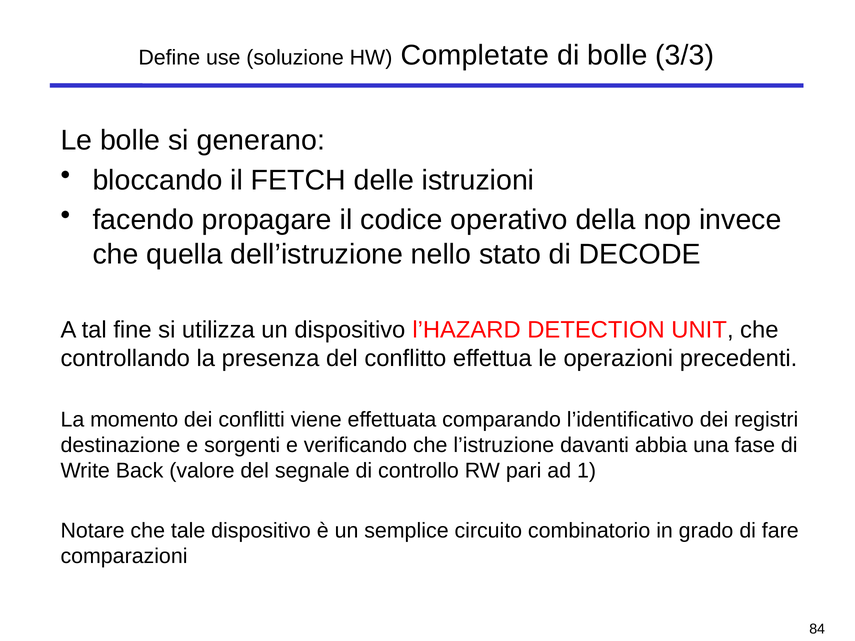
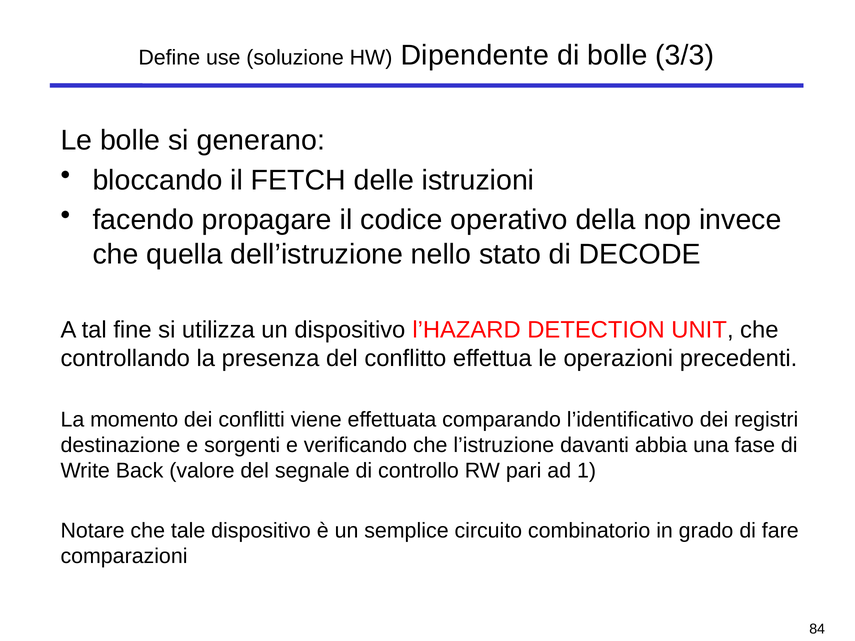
Completate: Completate -> Dipendente (475, 55)
